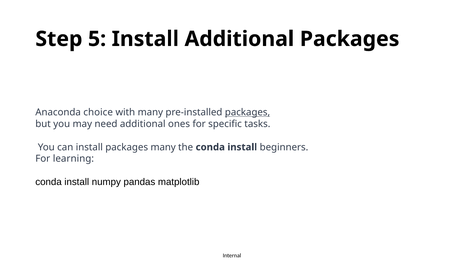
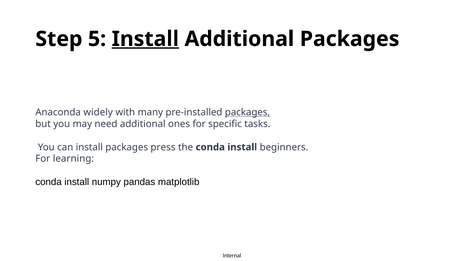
Install underline: none -> present (145, 39)
choice: choice -> widely (98, 112)
packages many: many -> press (163, 147)
